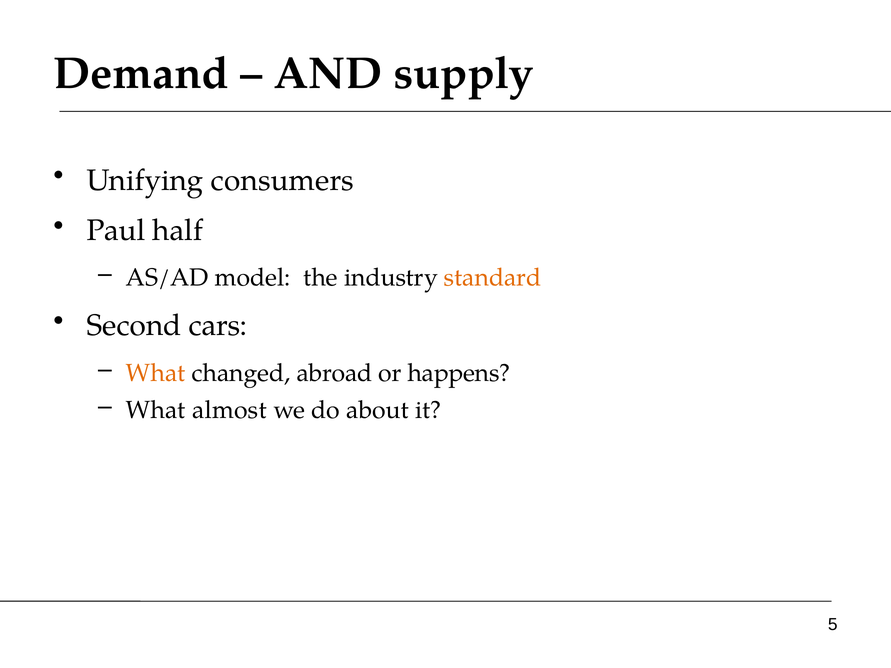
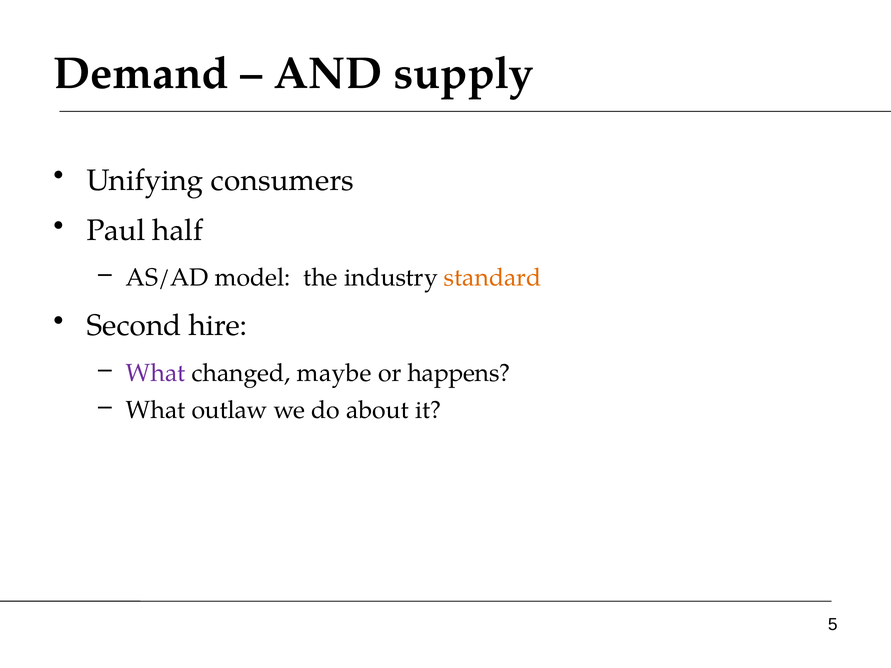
cars: cars -> hire (218, 326)
What colour: orange -> purple (156, 373)
abroad: abroad -> maybe (334, 373)
almost: almost -> outlaw (230, 410)
